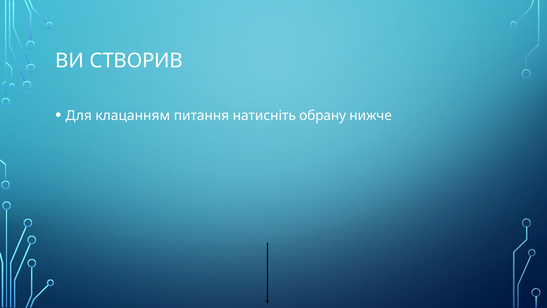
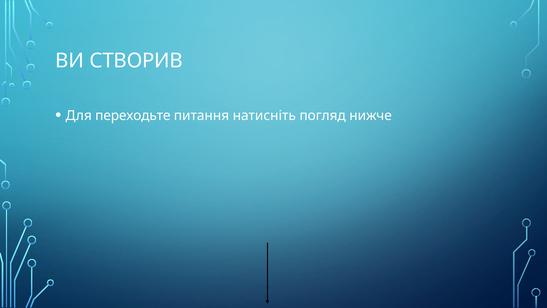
клацанням: клацанням -> переходьте (133, 115)
обрану: обрану -> погляд (323, 115)
